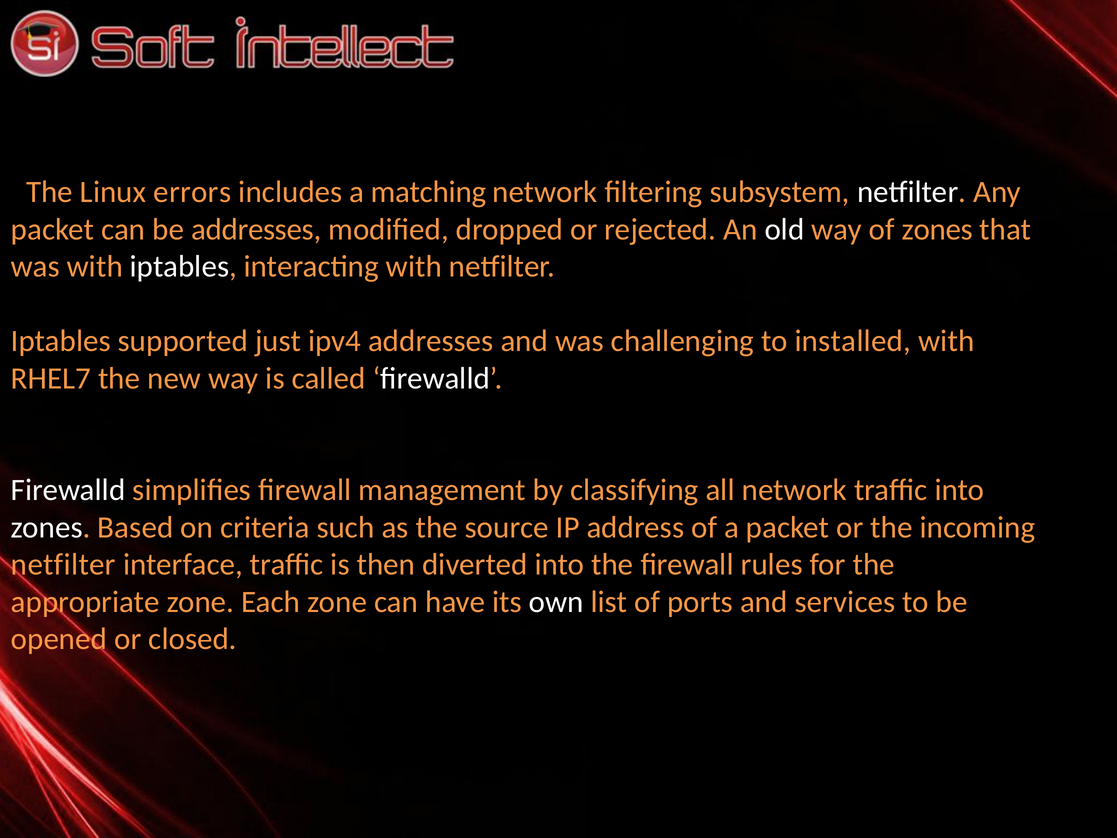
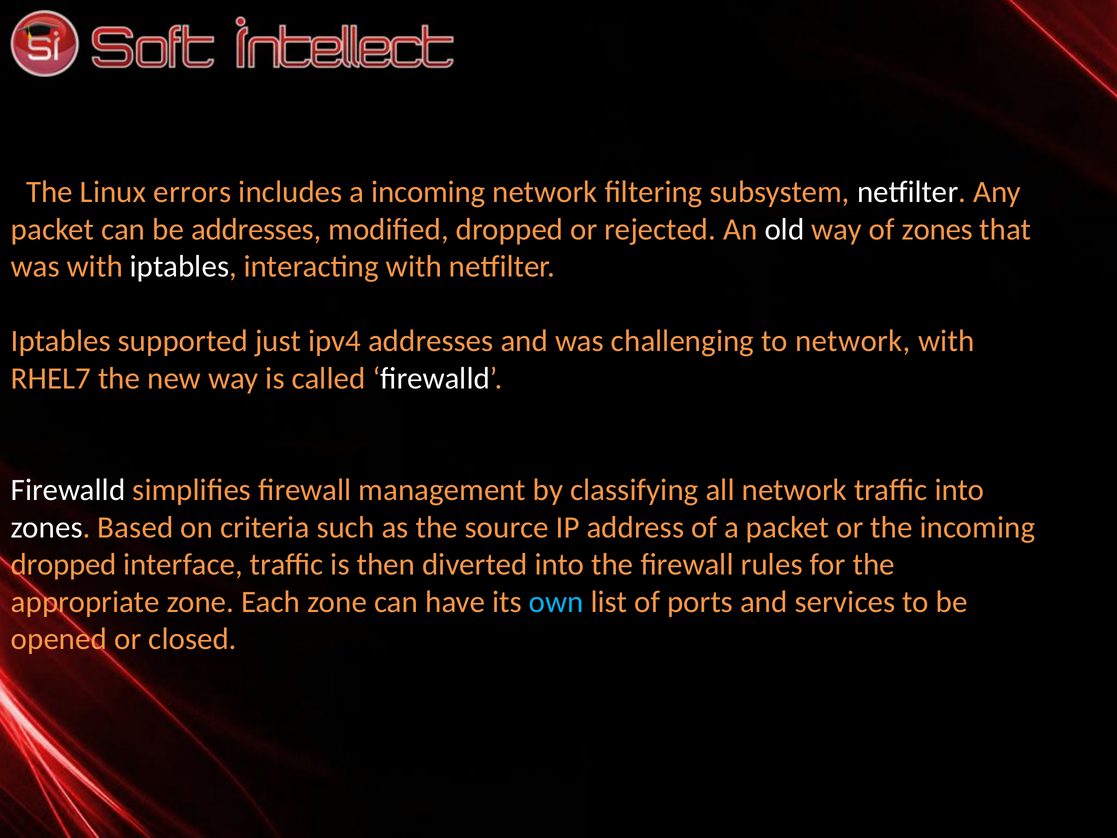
a matching: matching -> incoming (428, 192)
to installed: installed -> network (853, 341)
netfilter: netfilter -> dropped (64, 564)
own colour: white -> light blue (556, 602)
